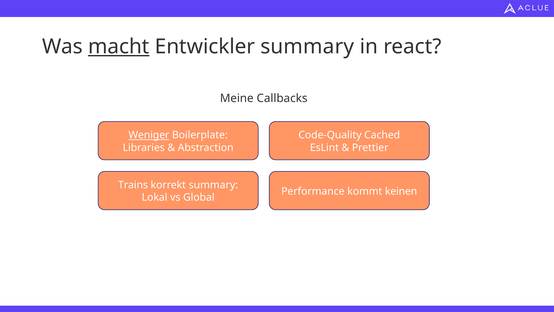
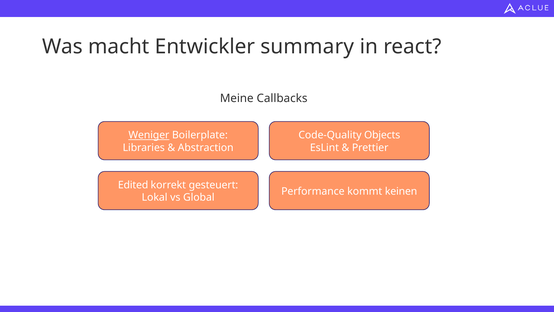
macht underline: present -> none (119, 47)
Cached: Cached -> Objects (382, 135)
Trains: Trains -> Edited (133, 185)
korrekt summary: summary -> gesteuert (213, 185)
